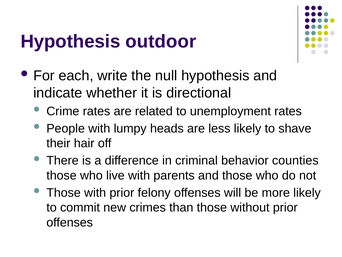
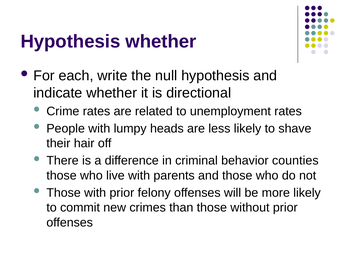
Hypothesis outdoor: outdoor -> whether (161, 41)
